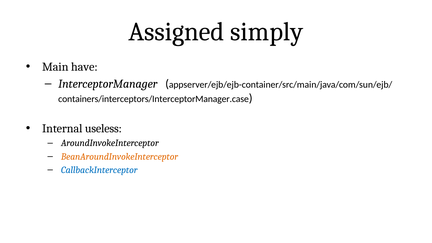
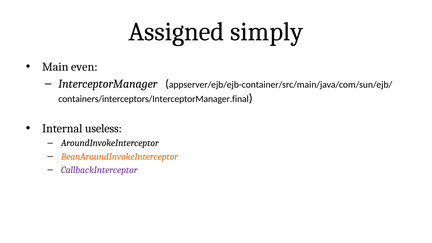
have: have -> even (84, 67)
containers/interceptors/InterceptorManager.case: containers/interceptors/InterceptorManager.case -> containers/interceptors/InterceptorManager.final (154, 99)
CallbackInterceptor colour: blue -> purple (99, 170)
